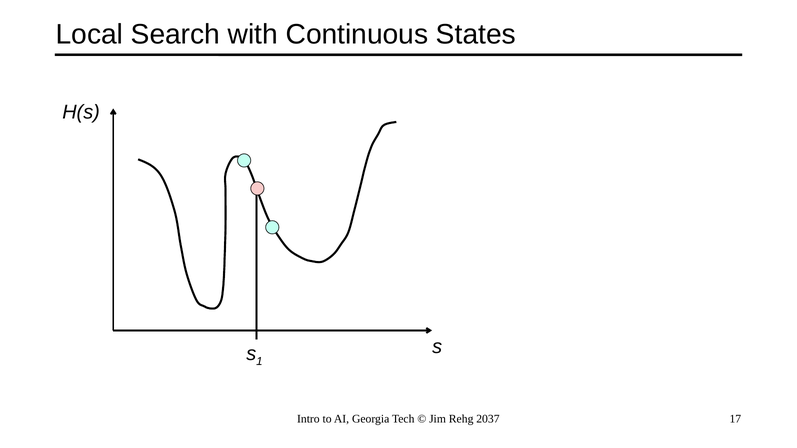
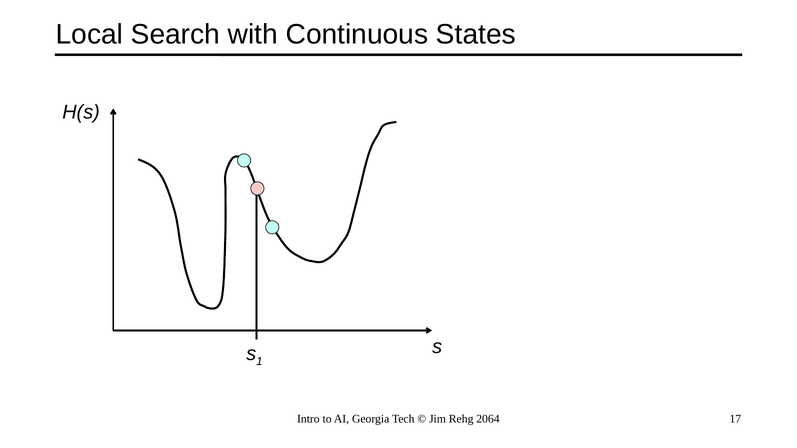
2037: 2037 -> 2064 (488, 419)
